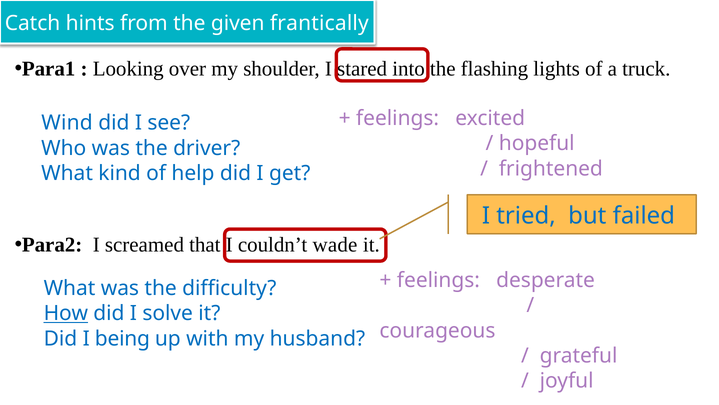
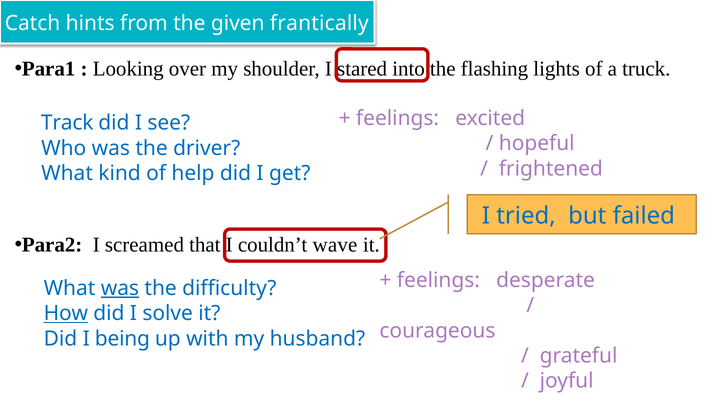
Wind: Wind -> Track (67, 123)
wade: wade -> wave (335, 244)
was underline: none -> present (120, 288)
